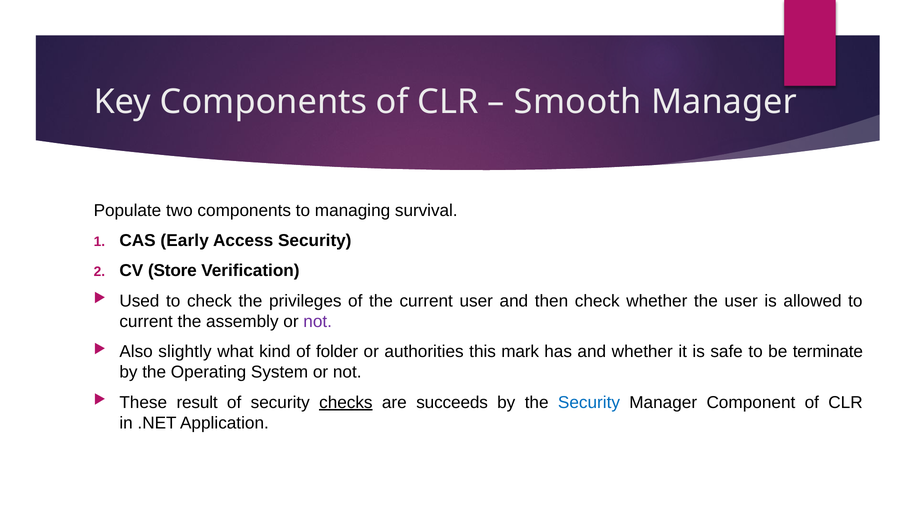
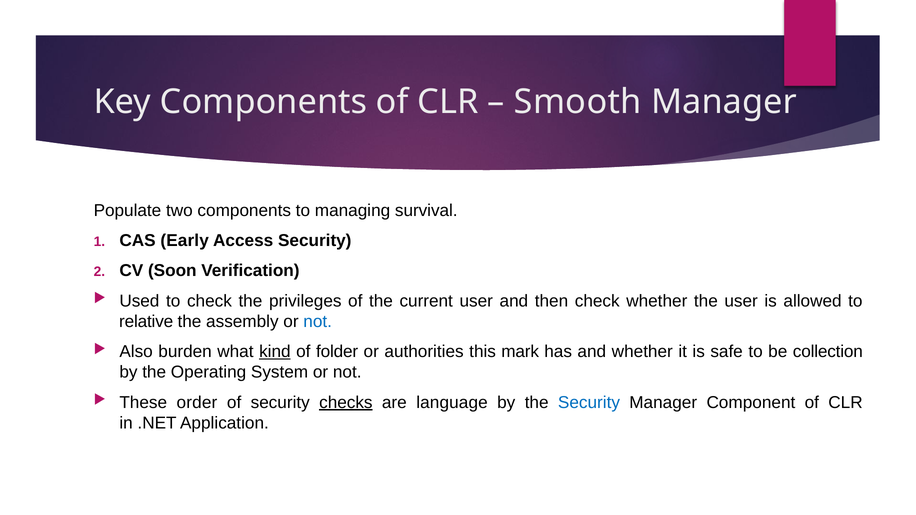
Store: Store -> Soon (172, 271)
current: current -> relative (146, 322)
not colour: purple -> blue (318, 322)
slightly: slightly -> burden (185, 352)
kind underline: none -> present (275, 352)
terminate: terminate -> collection (828, 352)
result: result -> order (197, 403)
succeeds: succeeds -> language (452, 403)
